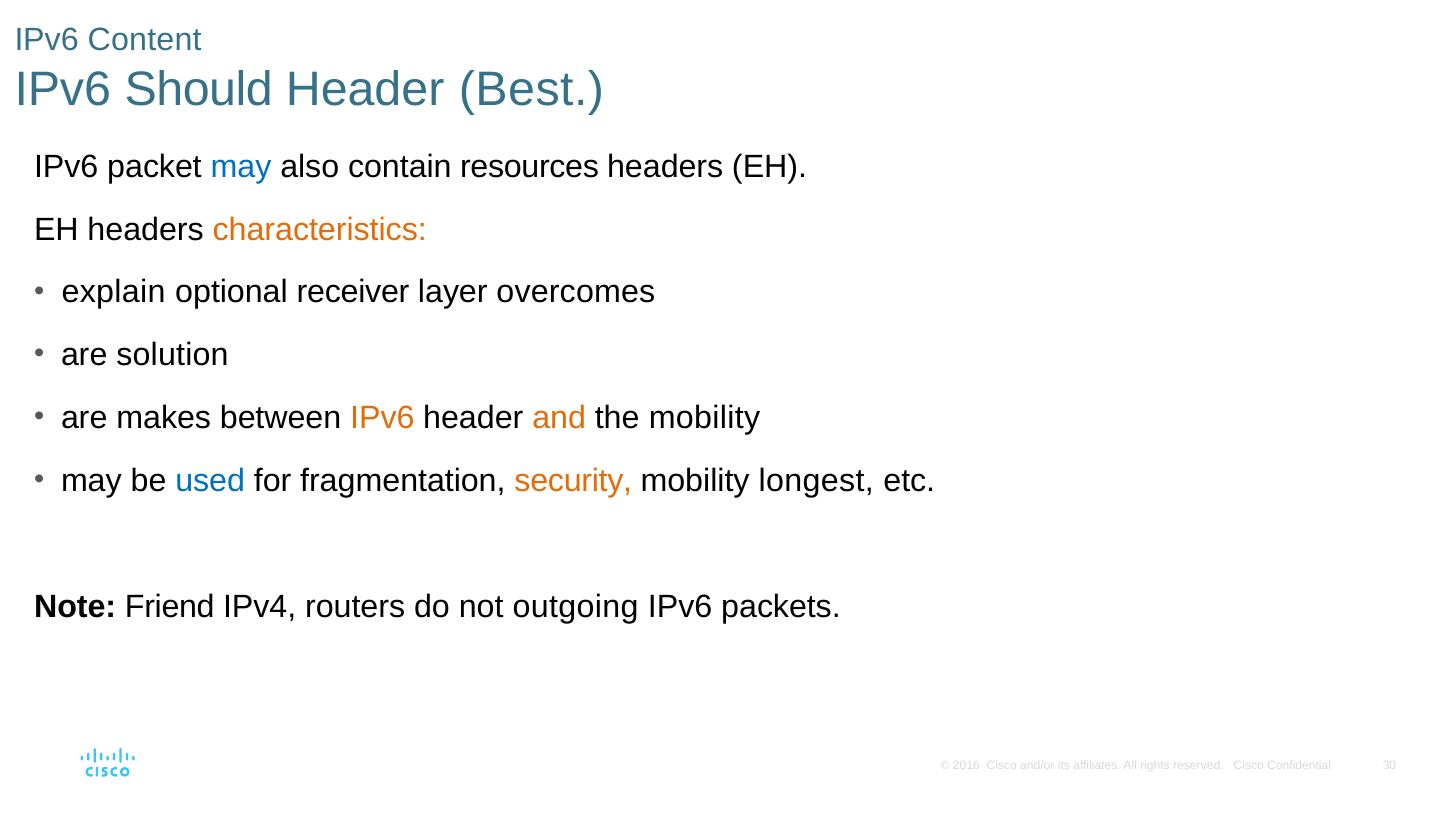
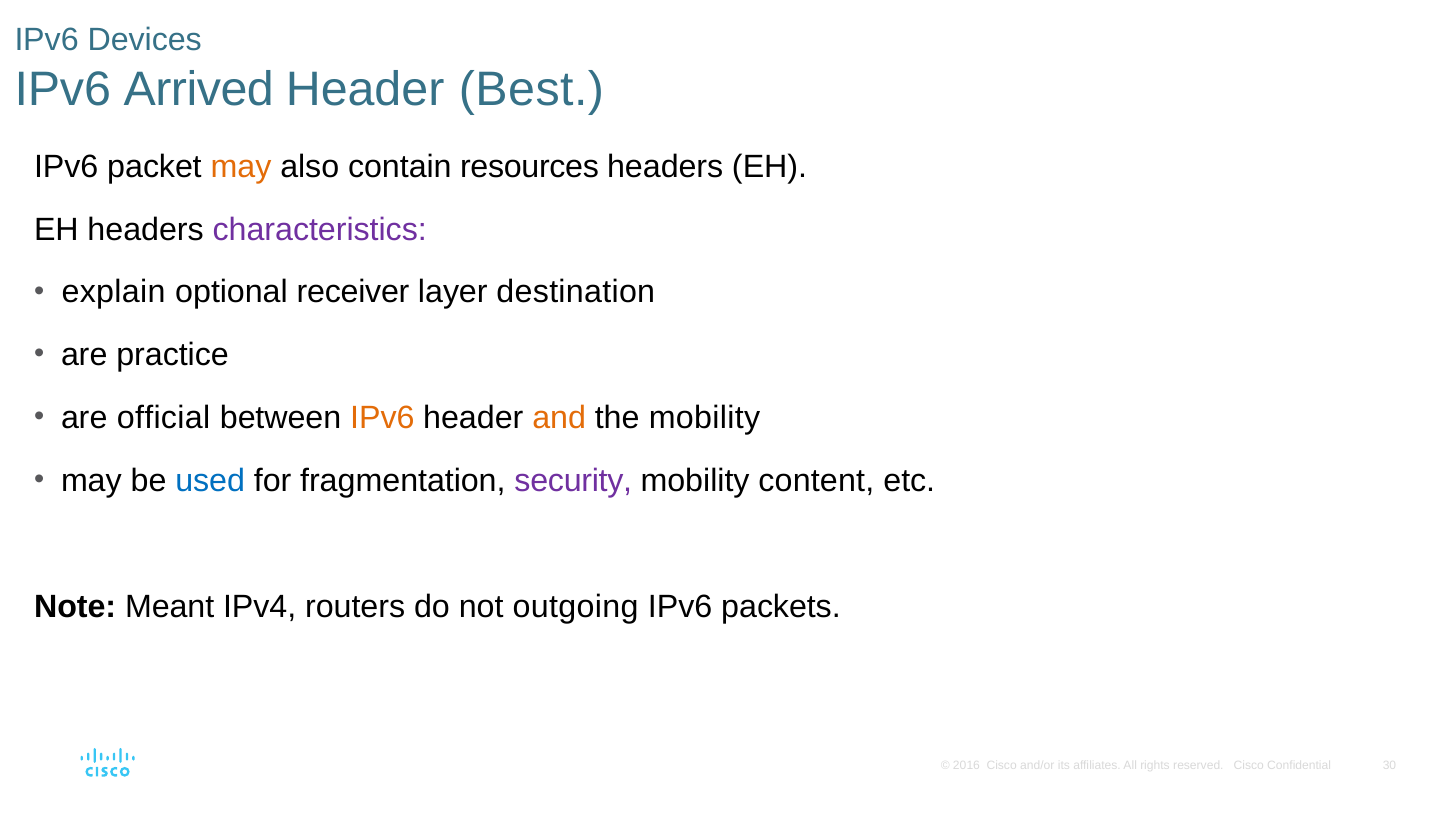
Content: Content -> Devices (145, 40)
Should: Should -> Arrived (199, 89)
may colour: blue -> orange (241, 167)
characteristics colour: orange -> purple (320, 229)
overcomes: overcomes -> destination (576, 292)
solution: solution -> practice (173, 355)
makes: makes -> official (164, 418)
security colour: orange -> purple (573, 481)
longest: longest -> content (816, 481)
Friend: Friend -> Meant (170, 607)
